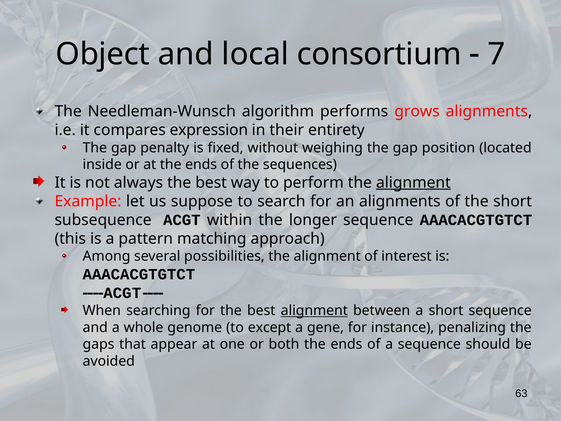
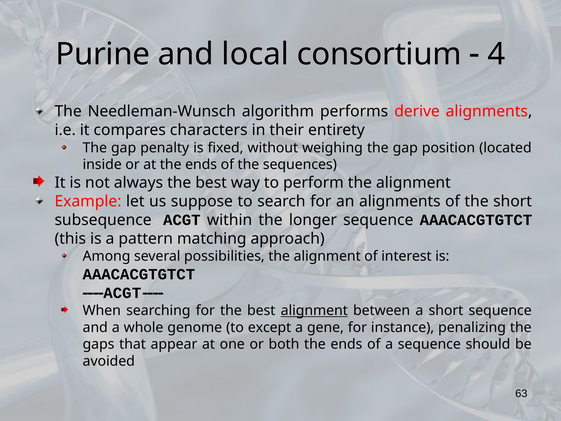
Object: Object -> Purine (103, 54)
7: 7 -> 4 (496, 54)
grows: grows -> derive (417, 111)
expression: expression -> characters (209, 130)
alignment underline: present -> none (413, 182)
